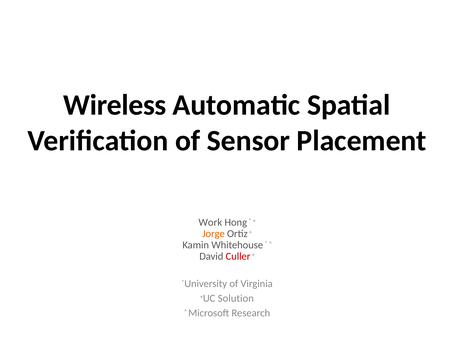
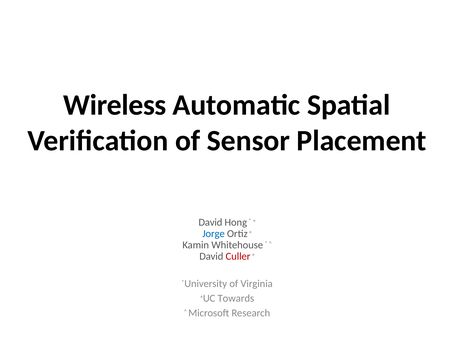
Work: Work -> David (210, 223)
Jorge colour: orange -> blue (214, 234)
Solution: Solution -> Towards (236, 299)
